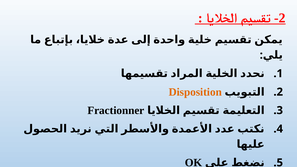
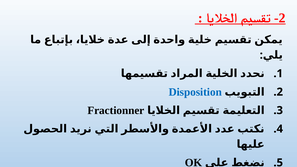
Disposition colour: orange -> blue (195, 92)
